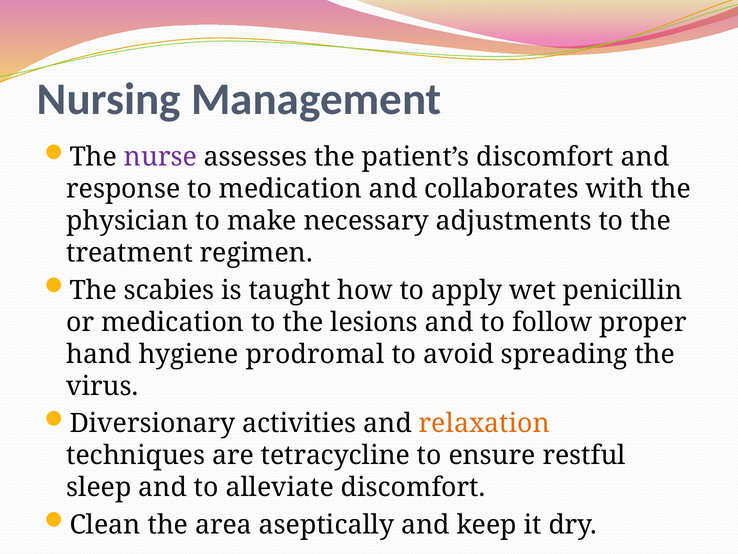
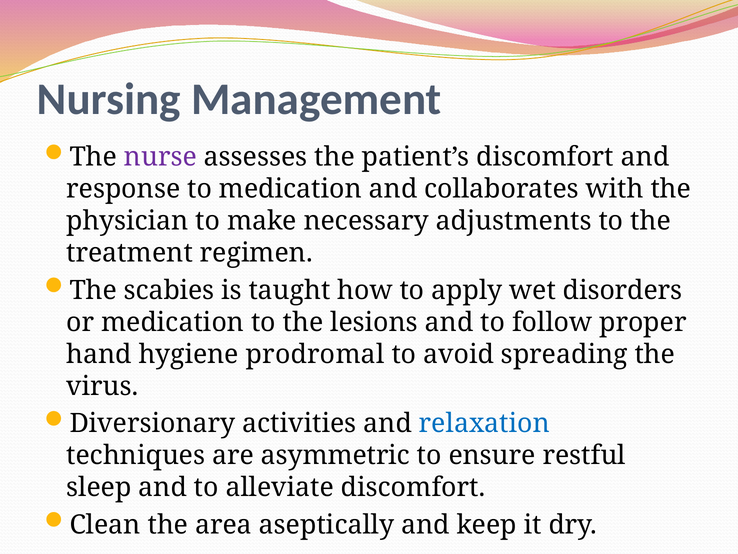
penicillin: penicillin -> disorders (623, 290)
relaxation colour: orange -> blue (484, 423)
tetracycline: tetracycline -> asymmetric (335, 455)
